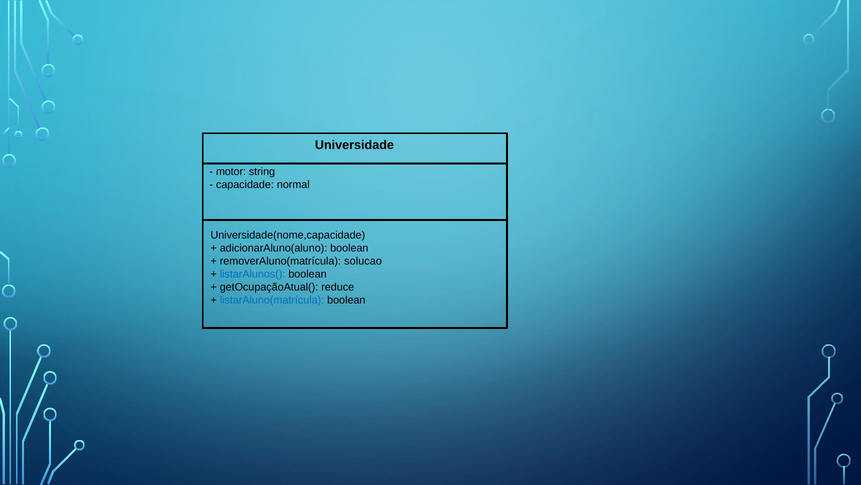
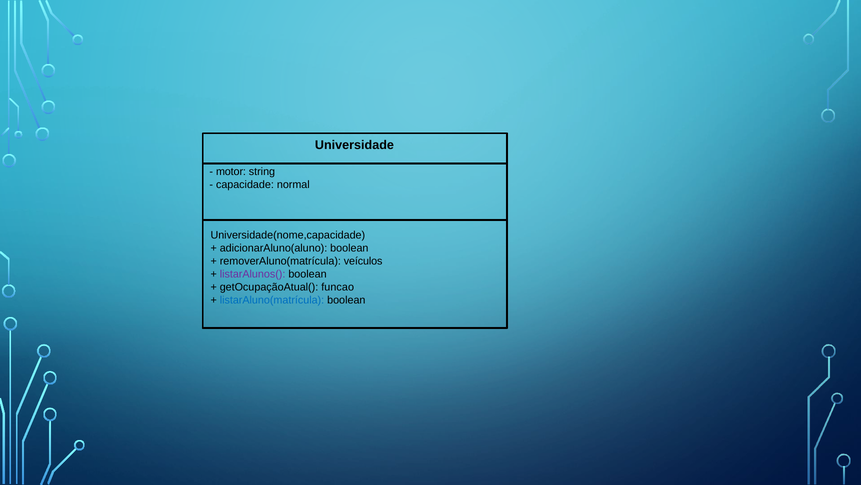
solucao: solucao -> veículos (363, 261)
listarAlunos( colour: blue -> purple (253, 274)
reduce: reduce -> funcao (338, 287)
